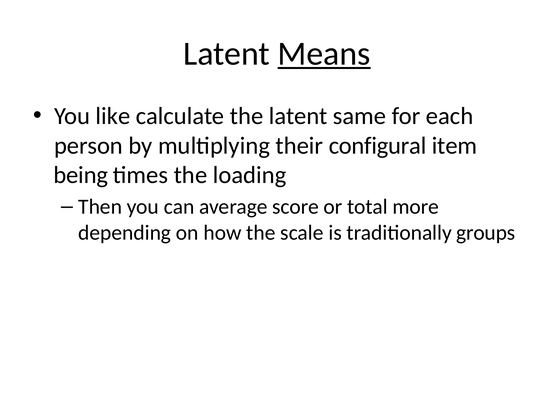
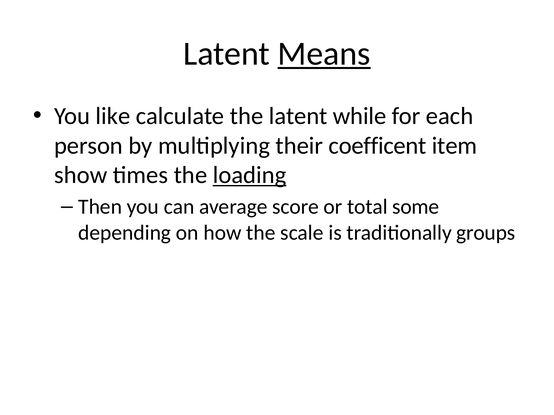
same: same -> while (360, 116)
configural: configural -> coefficent (378, 146)
being: being -> show (81, 175)
loading underline: none -> present (250, 175)
more: more -> some (416, 207)
